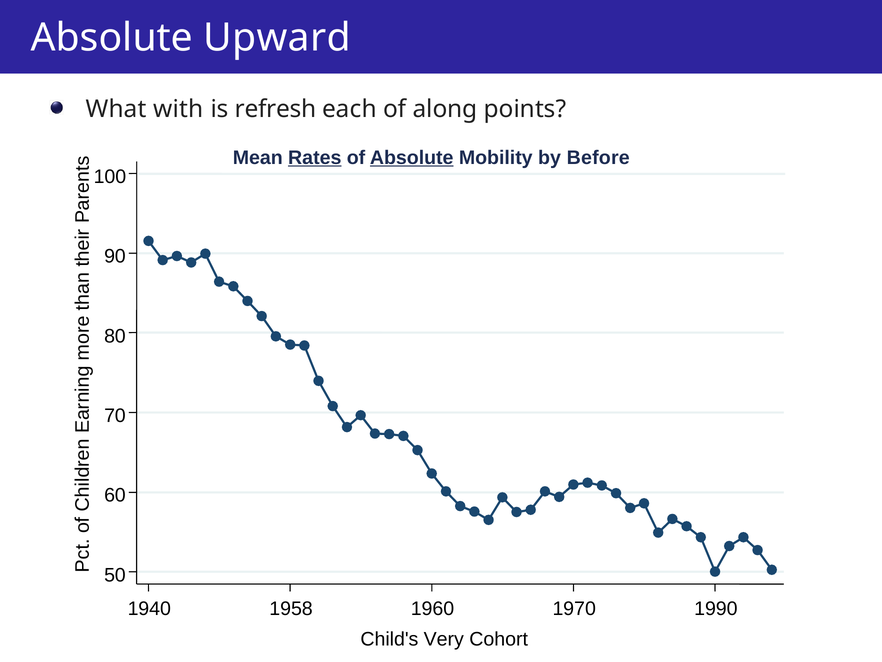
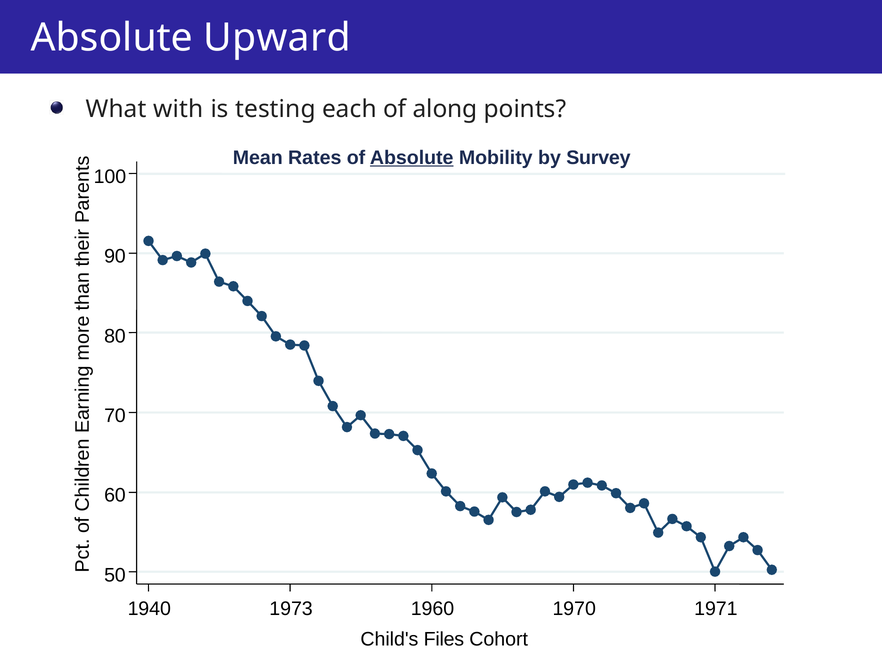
refresh: refresh -> testing (275, 109)
Rates underline: present -> none (315, 157)
Before: Before -> Survey (598, 157)
1958: 1958 -> 1973 (291, 608)
1990: 1990 -> 1971 (716, 608)
Very: Very -> Files (444, 639)
